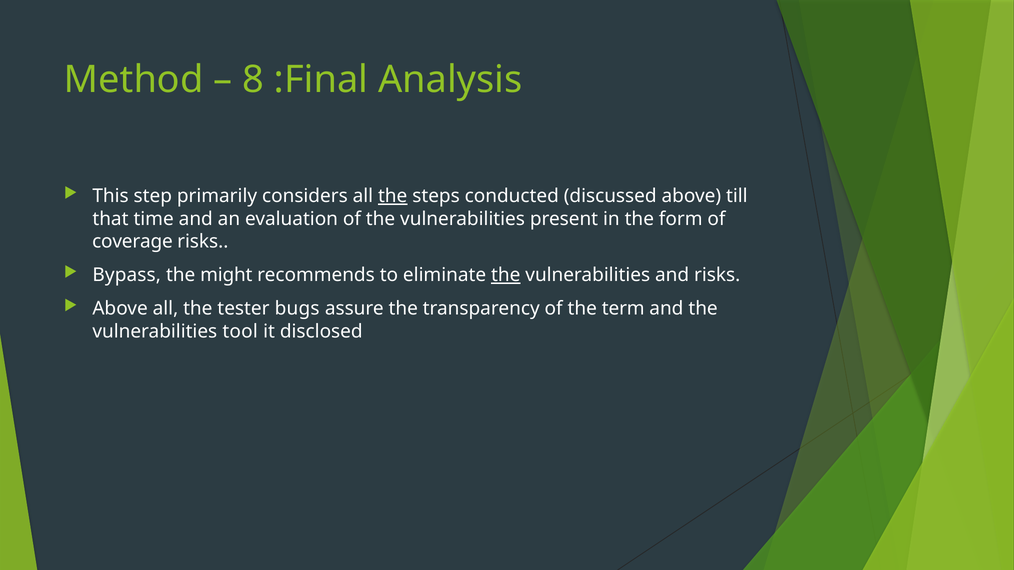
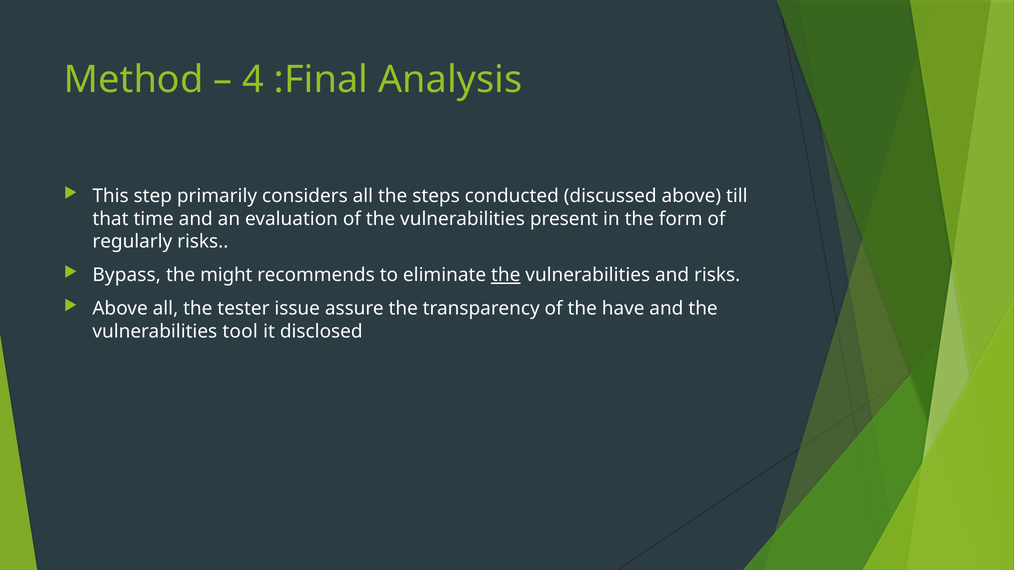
8: 8 -> 4 (253, 80)
the underline: present -> none (393, 196)
coverage: coverage -> regularly (132, 242)
bugs: bugs -> issue (297, 309)
term: term -> have (623, 309)
